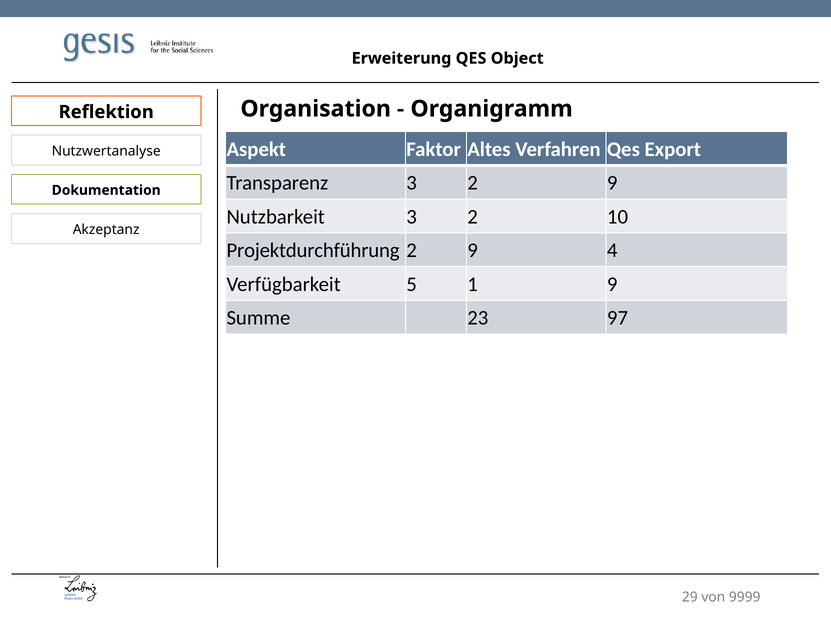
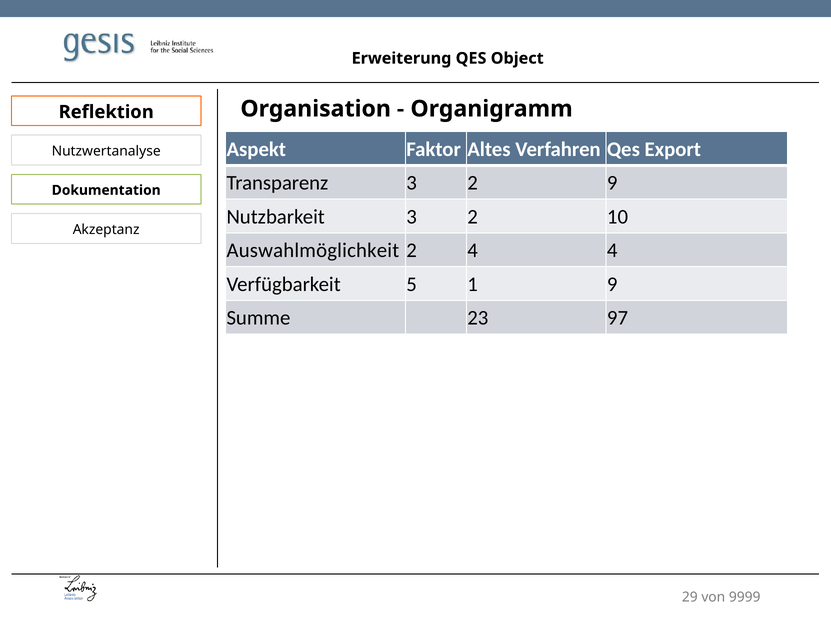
Projektdurchführung: Projektdurchführung -> Auswahlmöglichkeit (313, 250)
9: 9 -> 4 (473, 250)
